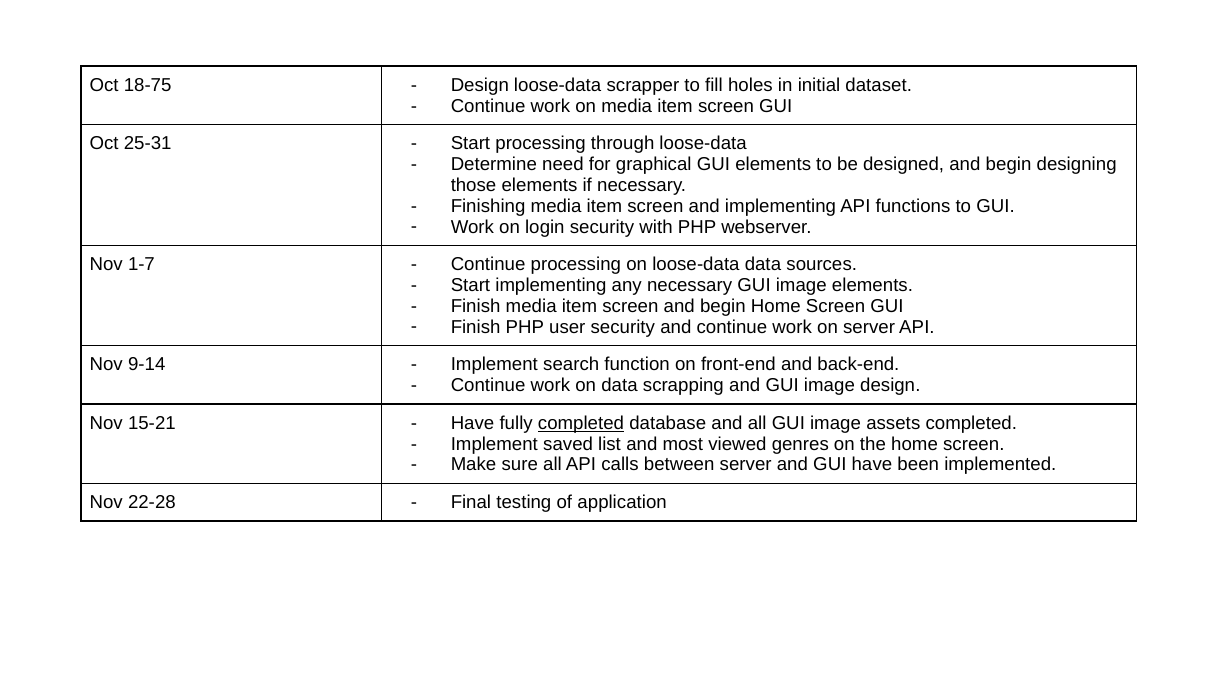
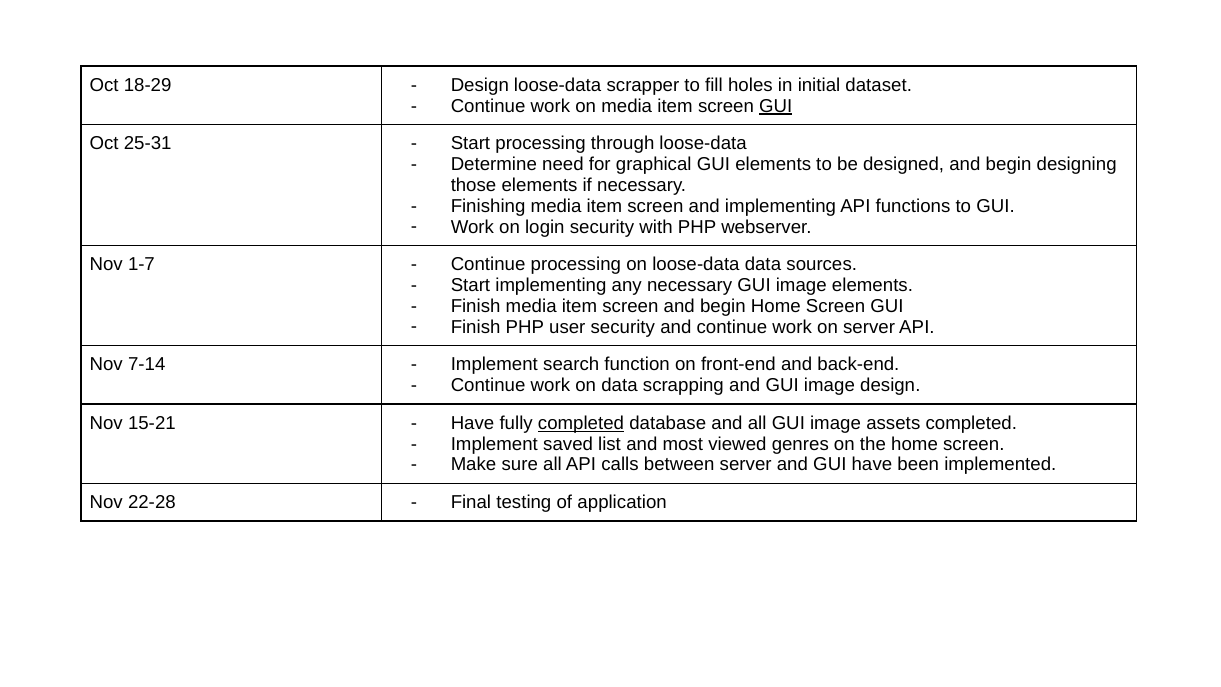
18-75: 18-75 -> 18-29 (148, 85)
GUI underline: none -> present (776, 106)
9-14: 9-14 -> 7-14 (147, 365)
